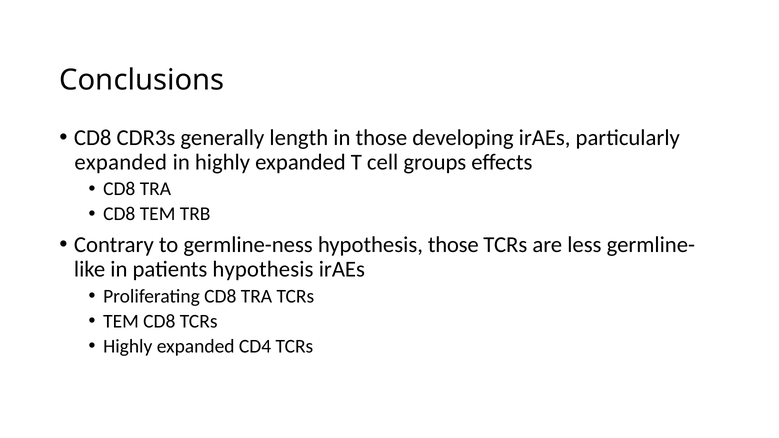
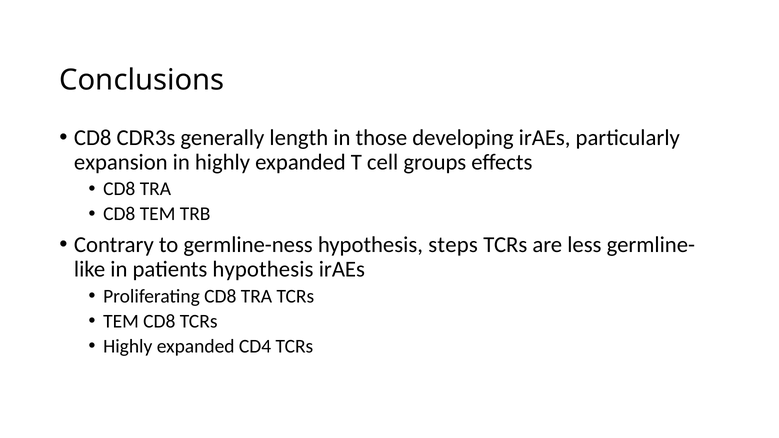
expanded: expanded -> expansion (121, 162)
hypothesis those: those -> steps (453, 245)
